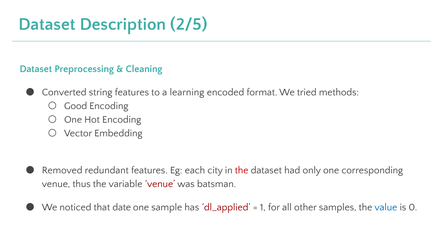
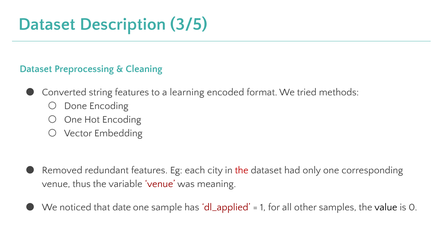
2/5: 2/5 -> 3/5 (189, 24)
Good: Good -> Done (76, 106)
batsman: batsman -> meaning (217, 184)
value colour: blue -> black (386, 208)
